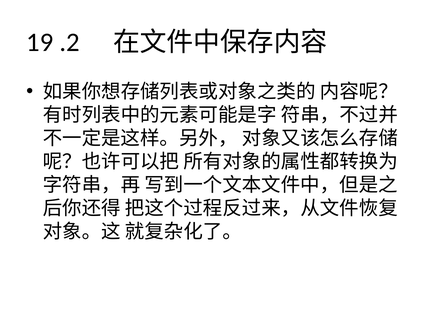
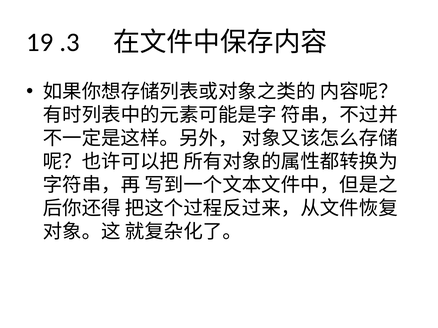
.2: .2 -> .3 (70, 42)
